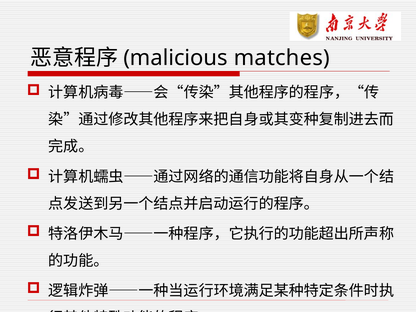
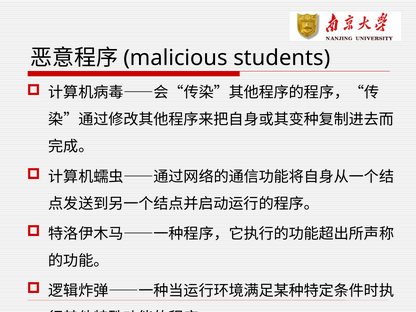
matches: matches -> students (282, 58)
